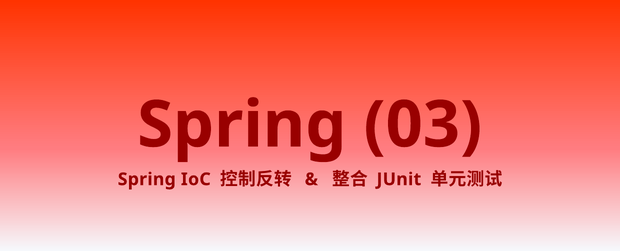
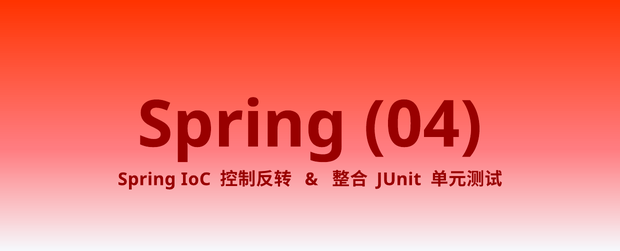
03: 03 -> 04 (423, 125)
